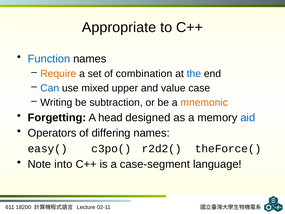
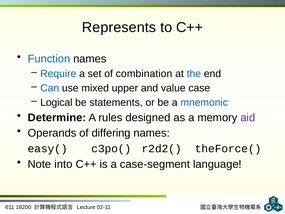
Appropriate: Appropriate -> Represents (119, 27)
Require colour: orange -> blue (58, 74)
Writing: Writing -> Logical (56, 102)
subtraction: subtraction -> statements (116, 102)
mnemonic colour: orange -> blue (204, 102)
Forgetting: Forgetting -> Determine (57, 117)
head: head -> rules (110, 117)
aid colour: blue -> purple (248, 117)
Operators: Operators -> Operands (52, 133)
